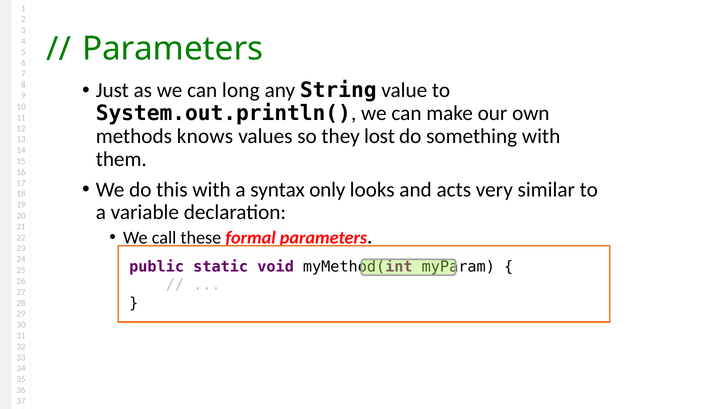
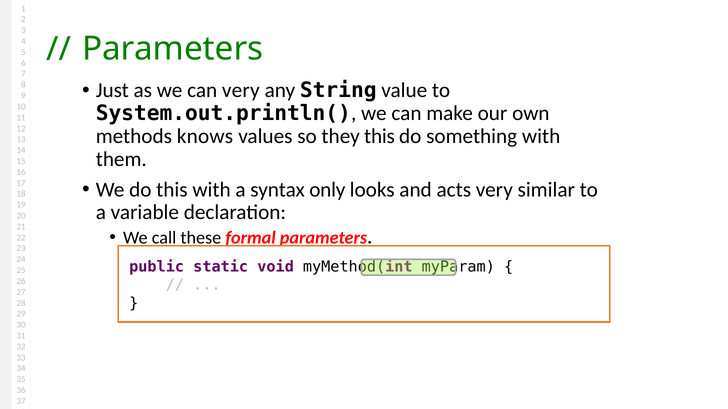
can long: long -> very (241, 90)
they lost: lost -> this (380, 136)
